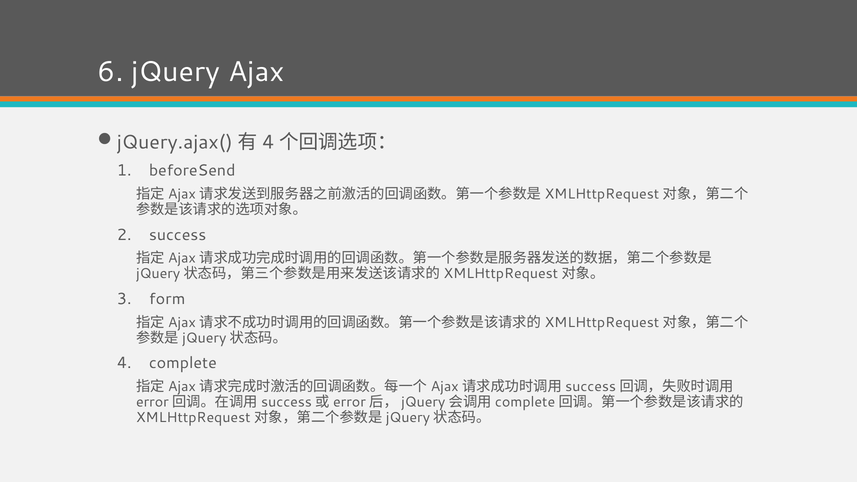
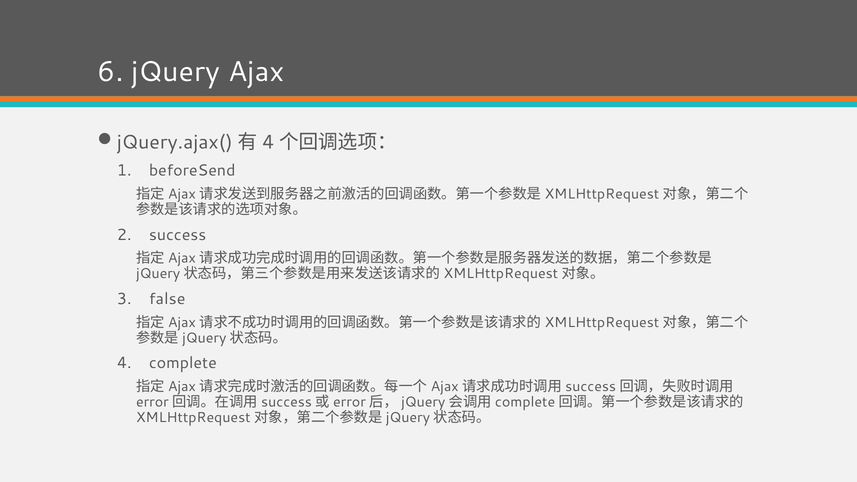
form: form -> false (167, 299)
